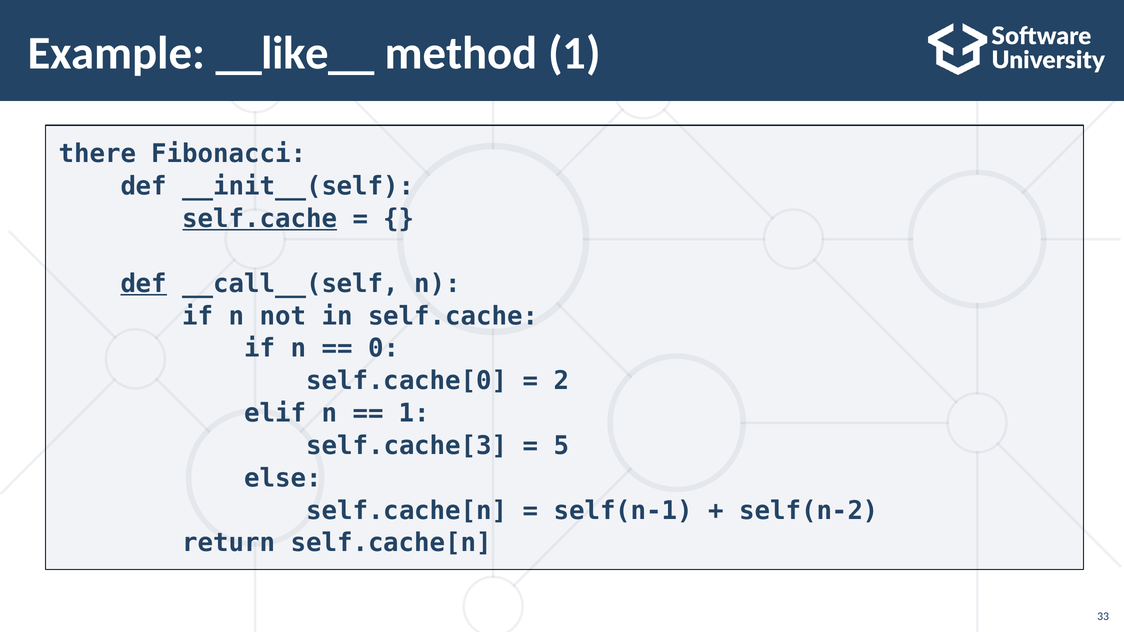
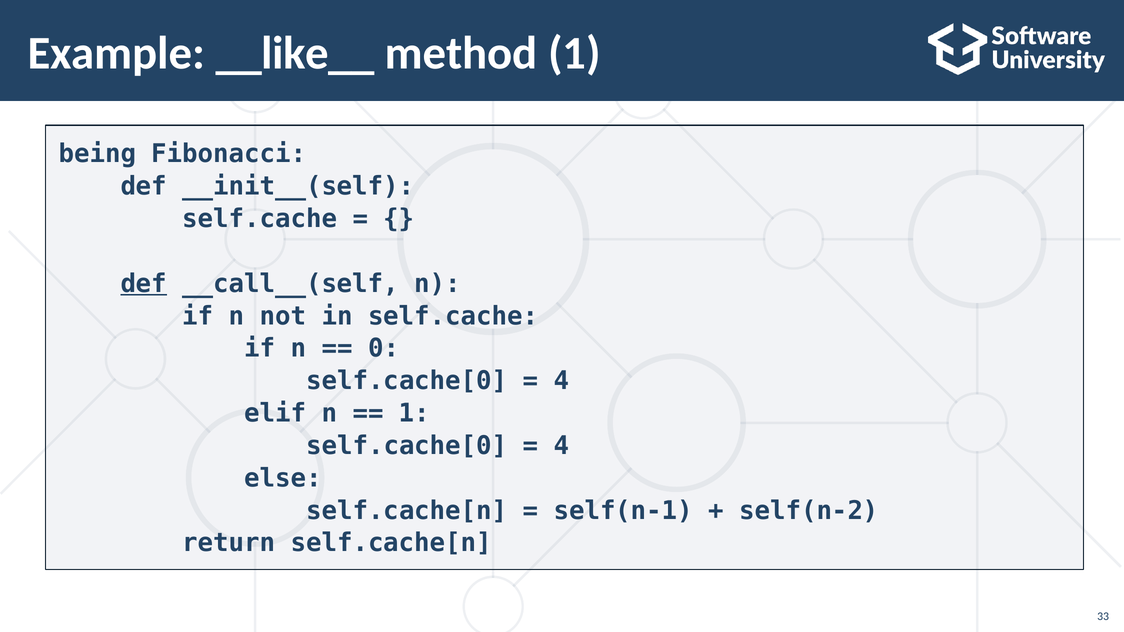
there: there -> being (97, 154)
self.cache underline: present -> none (260, 219)
2: 2 -> 4 (561, 381)
self.cache[3: self.cache[3 -> self.cache[0 (407, 446)
5: 5 -> 4 (561, 446)
